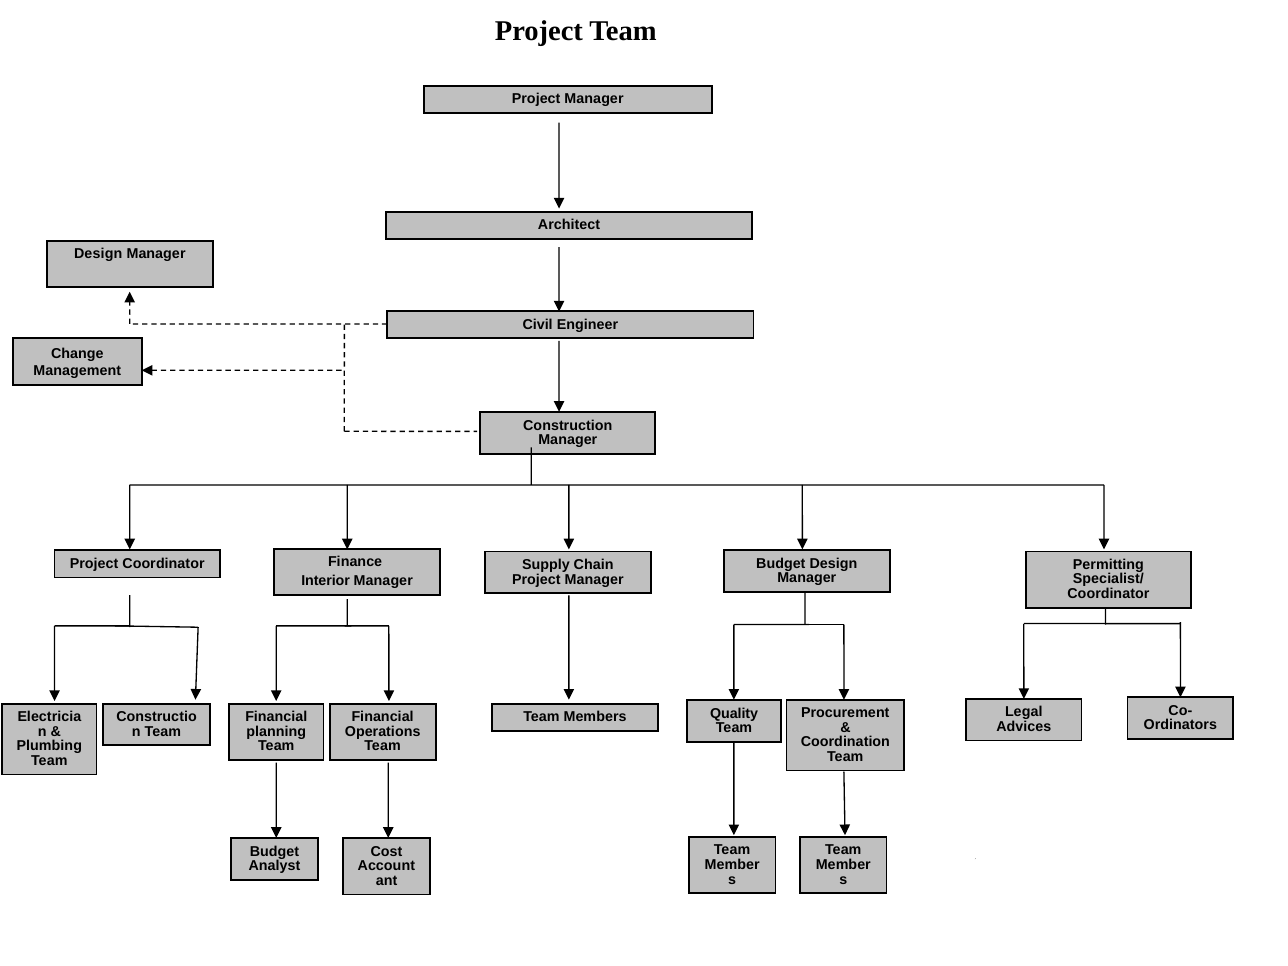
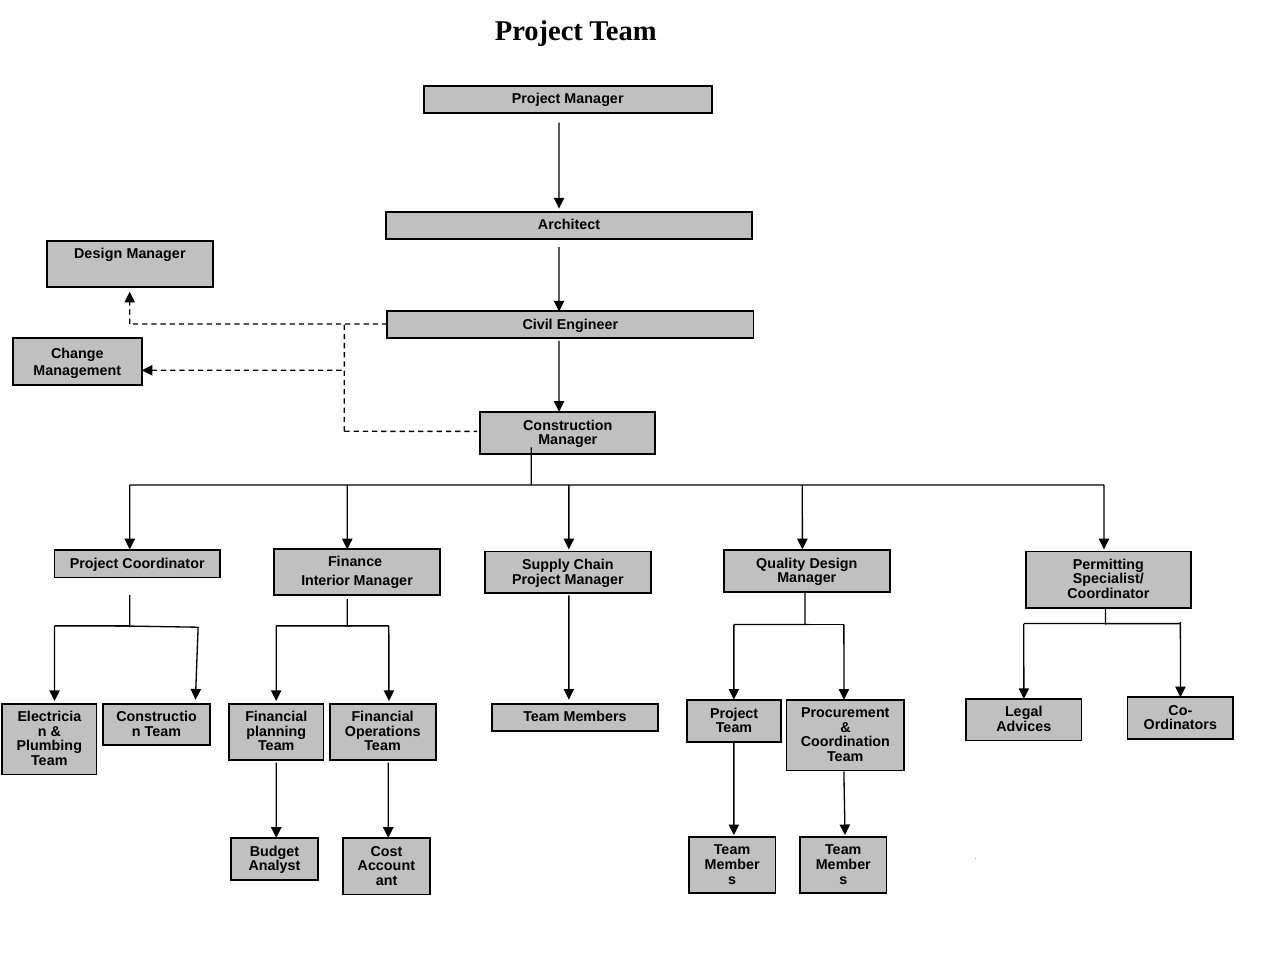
Budget: Budget -> Quality (781, 564)
Quality: Quality -> Project (734, 714)
